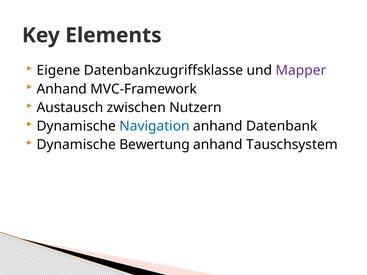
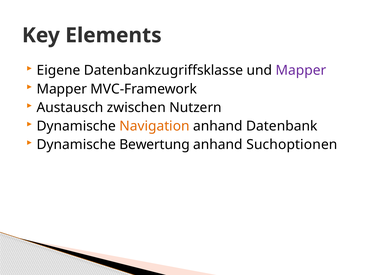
Anhand: Anhand -> Mapper (62, 89)
Navigation colour: blue -> orange (154, 126)
Tauschsystem: Tauschsystem -> Suchoptionen (292, 145)
